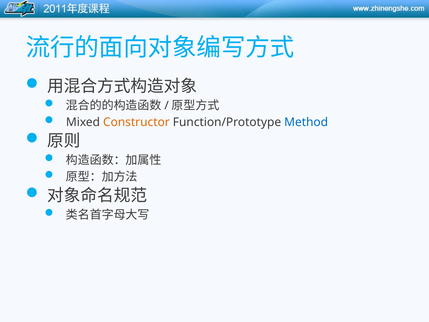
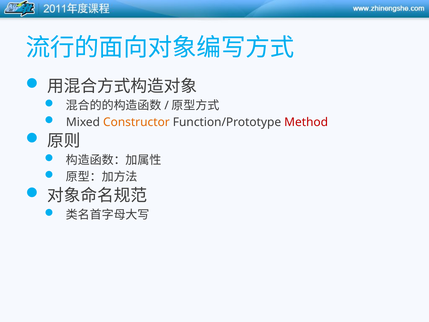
Method colour: blue -> red (306, 122)
